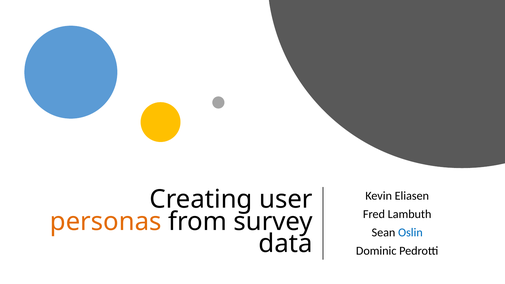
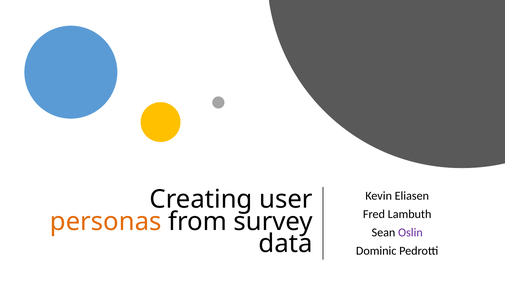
Oslin colour: blue -> purple (410, 233)
